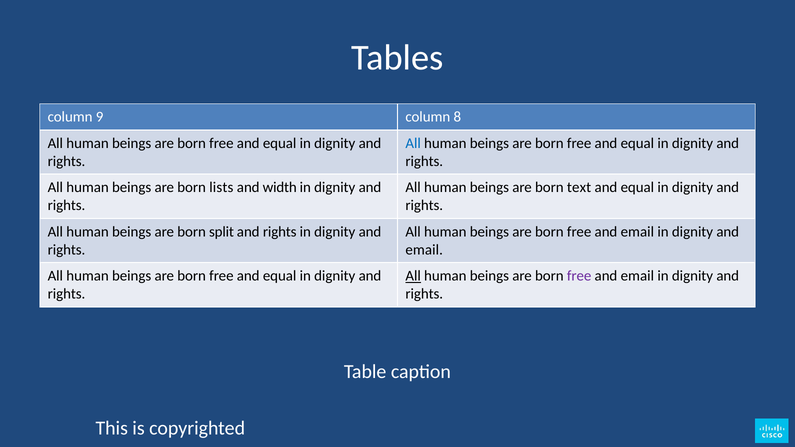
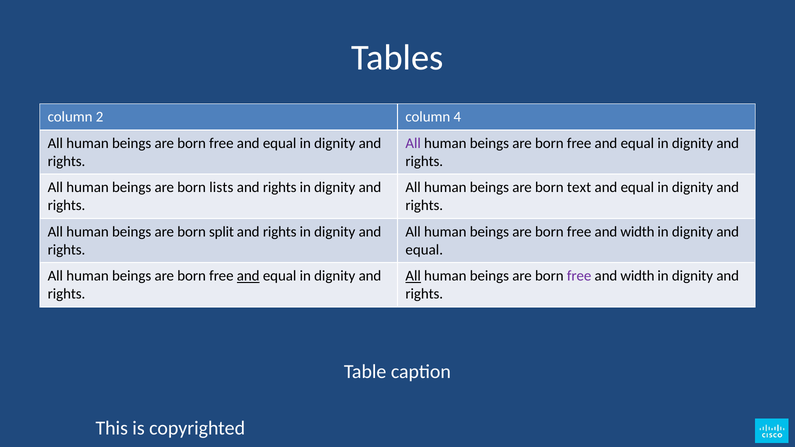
9: 9 -> 2 (100, 117)
8: 8 -> 4 (457, 117)
All colour: blue -> purple (413, 143)
width: width -> rights (280, 187)
email: email -> width (637, 232)
email: email -> equal (424, 250)
and underline: none -> present (248, 276)
email: email -> width (637, 276)
